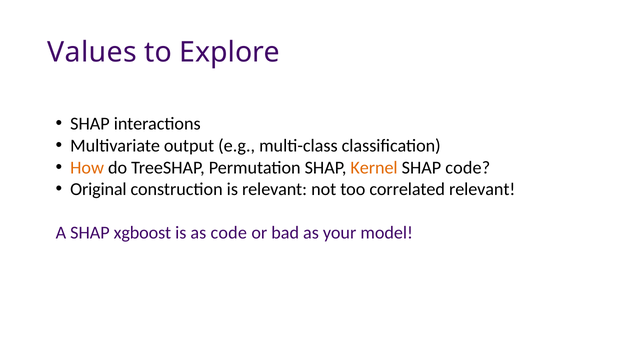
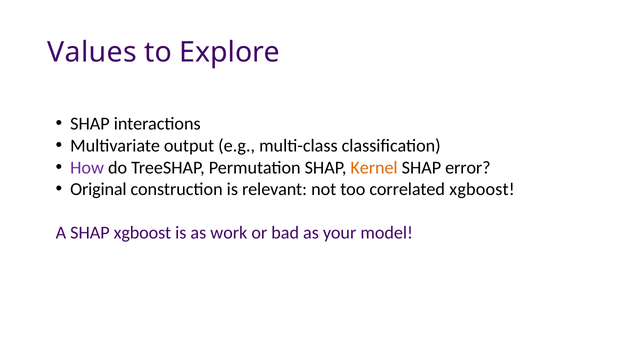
How colour: orange -> purple (87, 167)
SHAP code: code -> error (468, 167)
correlated relevant: relevant -> xgboost (482, 189)
as code: code -> work (229, 233)
